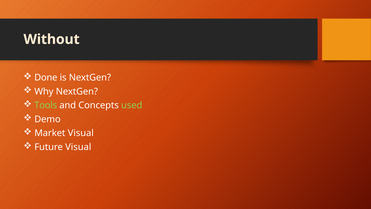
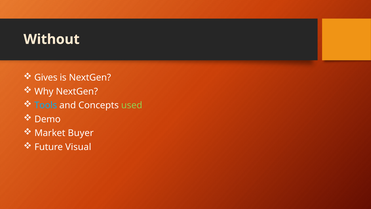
Done: Done -> Gives (46, 77)
Tools colour: light green -> light blue (46, 105)
Market Visual: Visual -> Buyer (81, 133)
